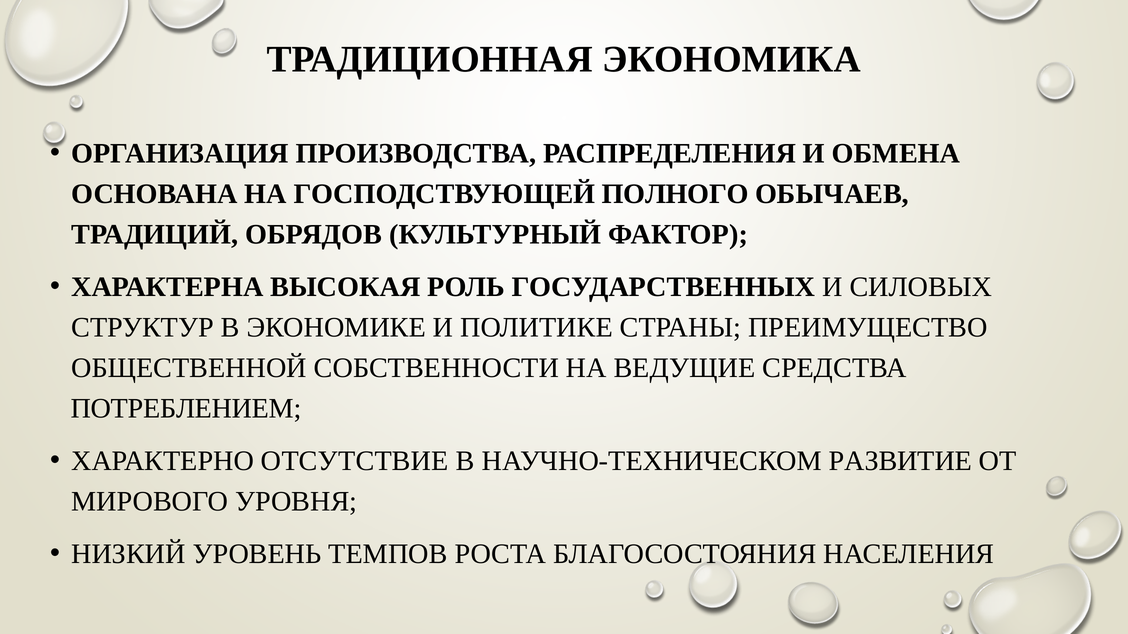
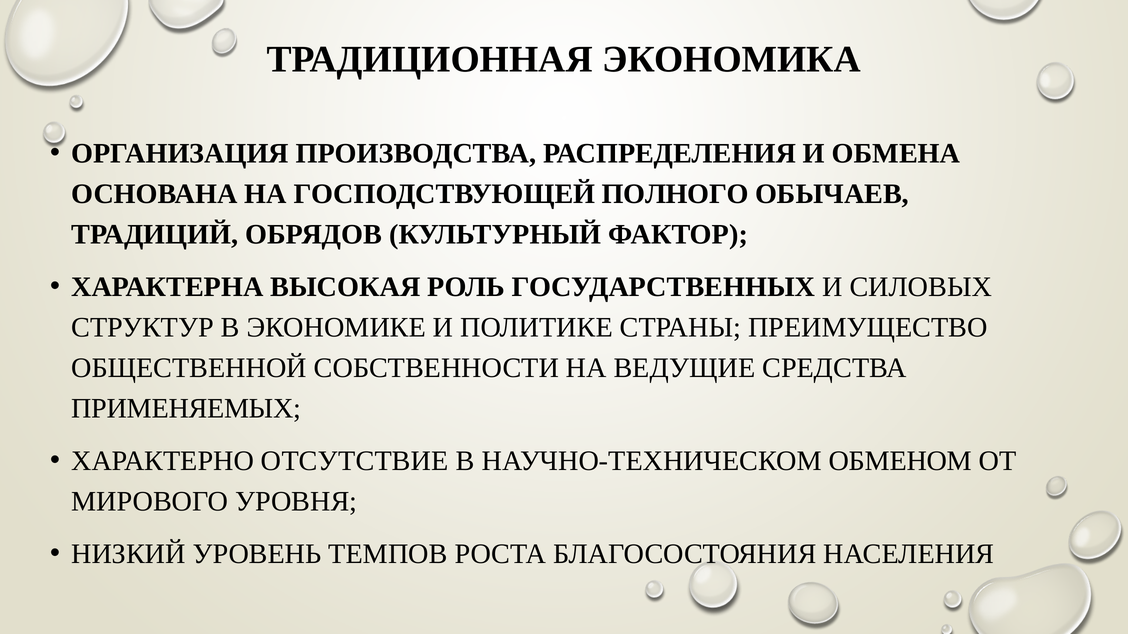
ПОТРЕБЛЕНИЕМ: ПОТРЕБЛЕНИЕМ -> ПРИМЕНЯЕМЫХ (186, 409)
РАЗВИТИЕ: РАЗВИТИЕ -> ОБМЕНОМ (900, 461)
